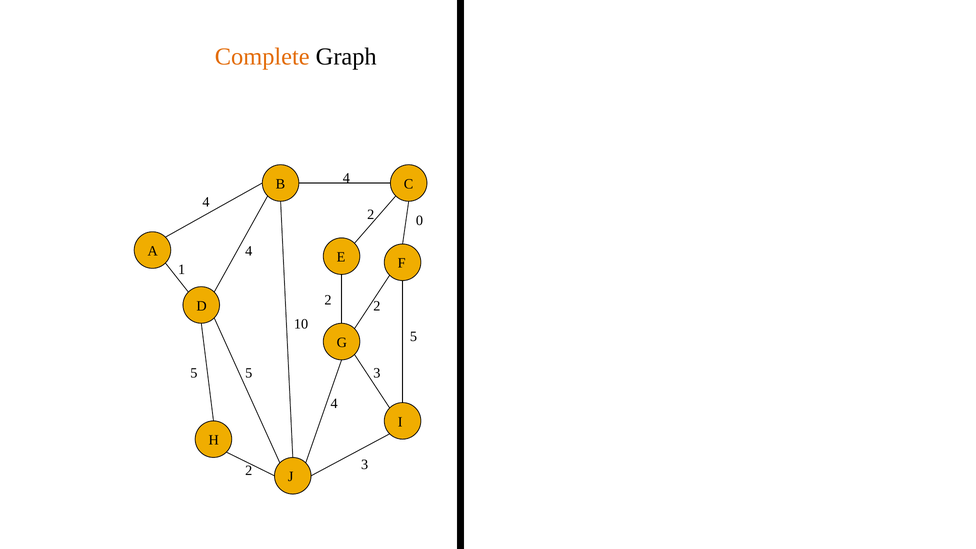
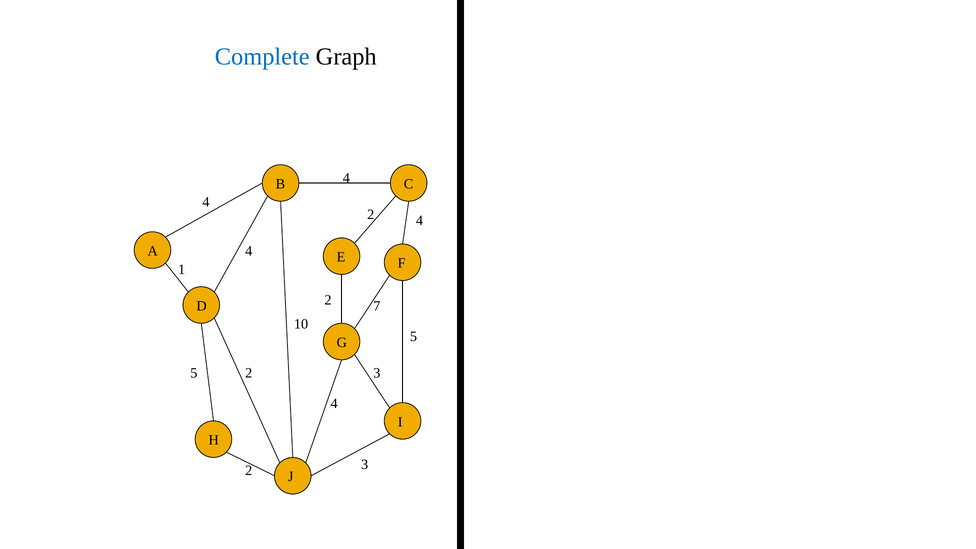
Complete colour: orange -> blue (262, 57)
0: 0 -> 4 (420, 221)
2: 2 -> 7 (377, 306)
5 5: 5 -> 2 (249, 373)
